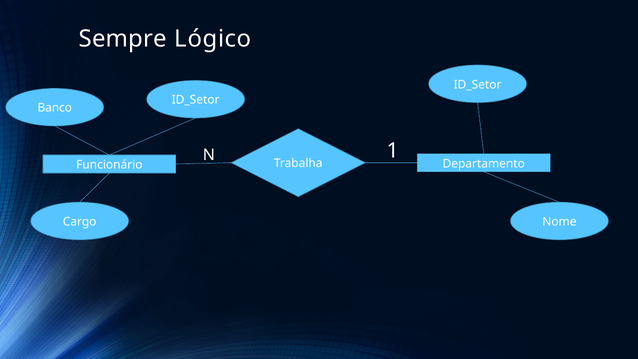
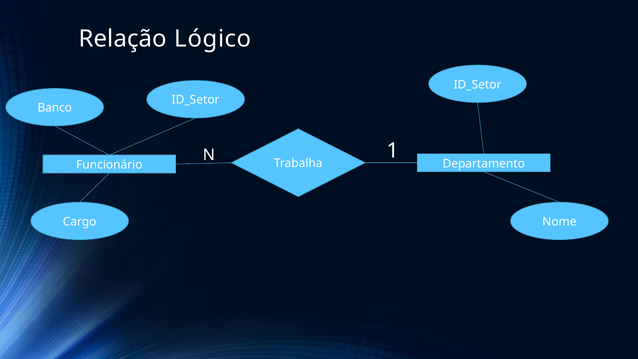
Sempre: Sempre -> Relação (123, 39)
